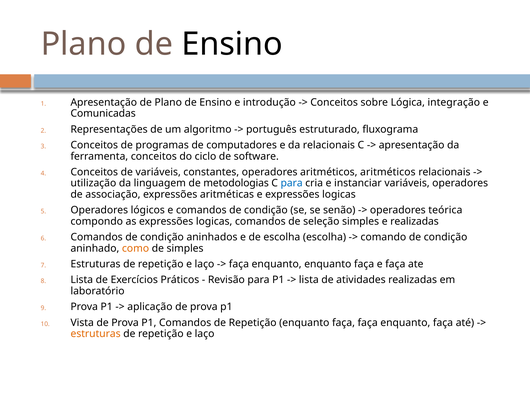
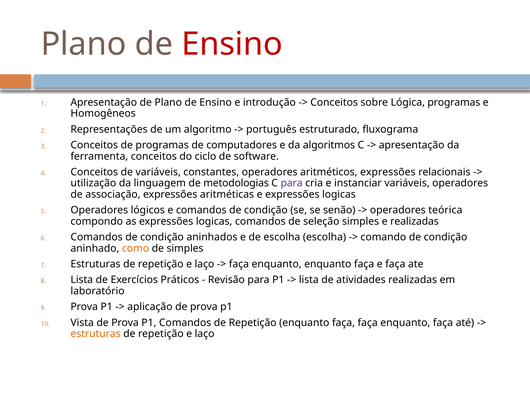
Ensino colour: black -> red (232, 44)
Lógica integração: integração -> programas (454, 102)
Comunicadas: Comunicadas -> Homogêneos (103, 113)
da relacionais: relacionais -> algoritmos (329, 145)
aritméticos aritméticos: aritméticos -> expressões (388, 172)
para colour: blue -> purple (292, 183)
